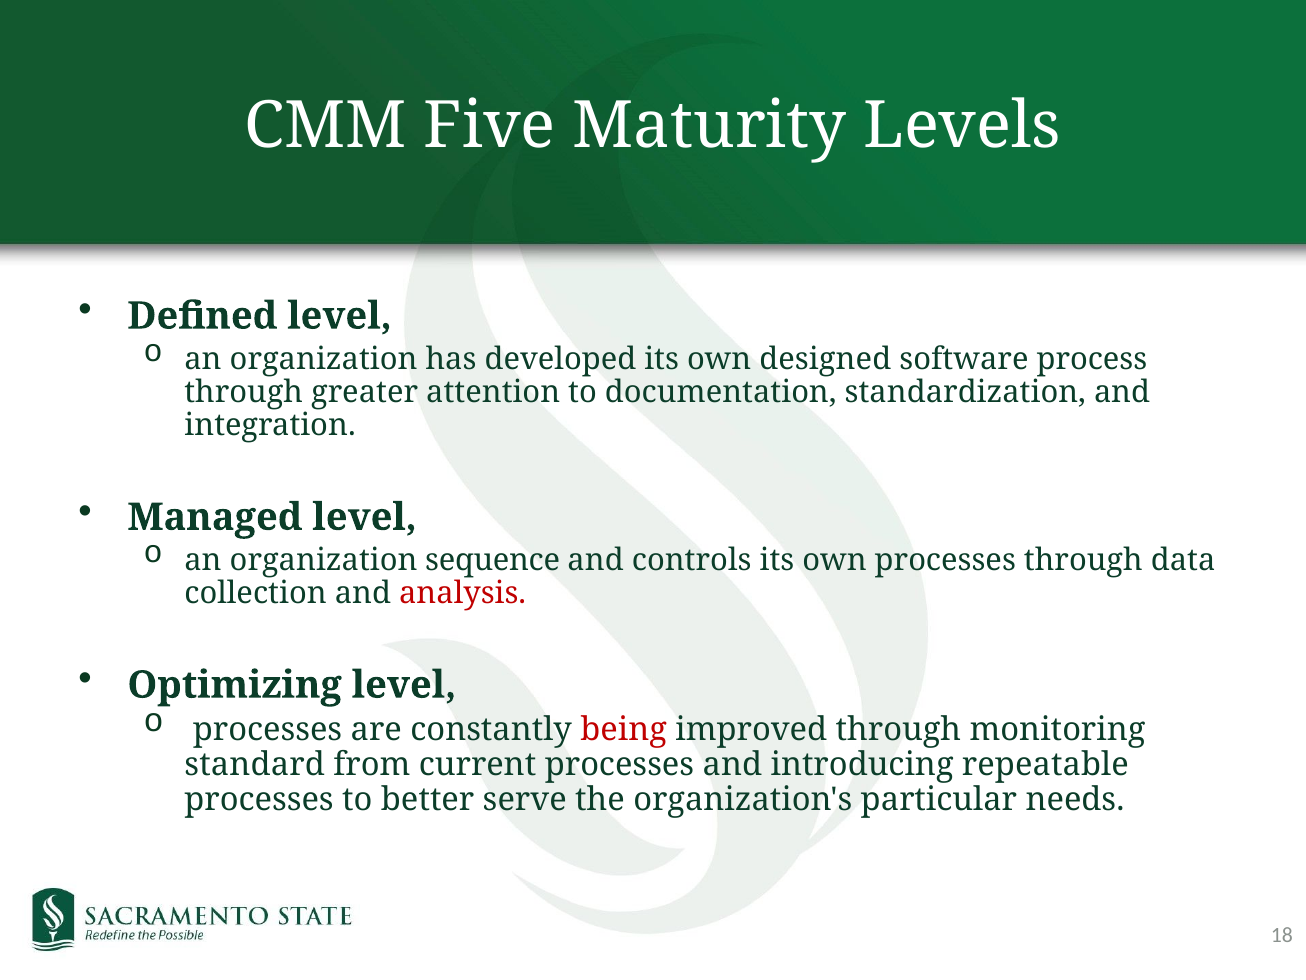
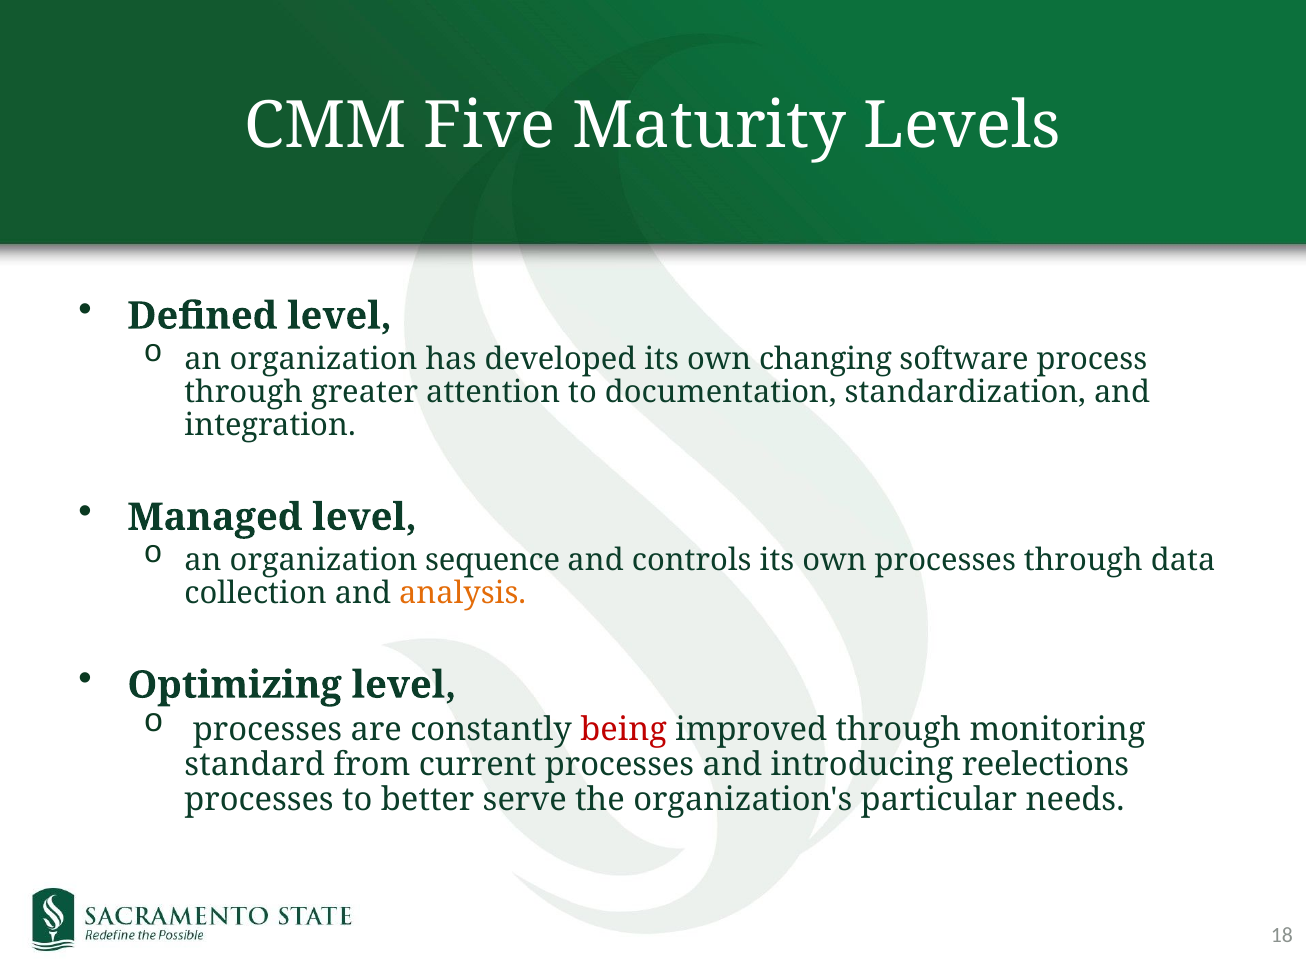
designed: designed -> changing (825, 359)
analysis colour: red -> orange (463, 593)
repeatable: repeatable -> reelections (1046, 764)
